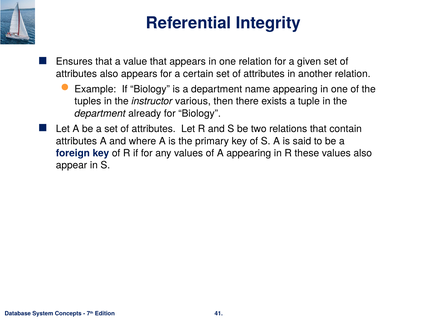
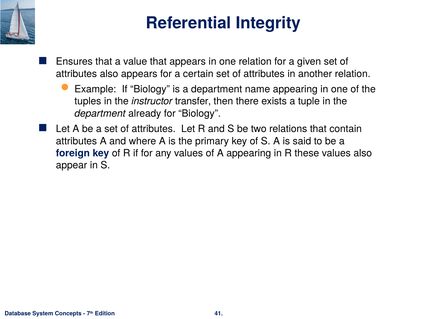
various: various -> transfer (193, 101)
